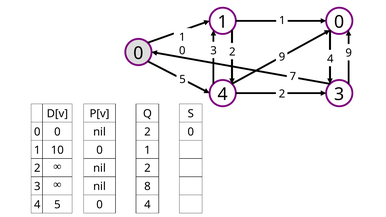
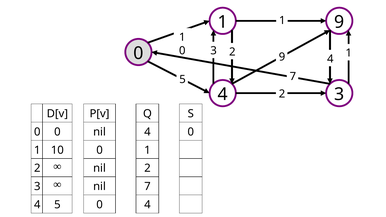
0: 0 -> 9 (339, 22)
2 9: 9 -> 1 (349, 53)
0 nil 2: 2 -> 4 (147, 132)
nil 8: 8 -> 7 (147, 187)
